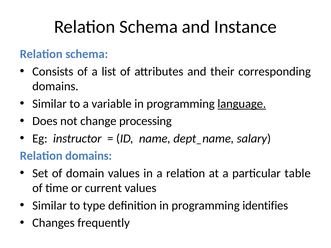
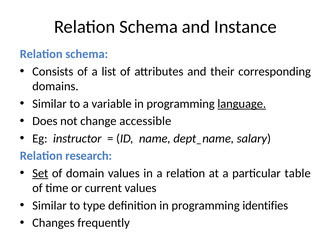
processing: processing -> accessible (145, 121)
Relation domains: domains -> research (89, 156)
Set underline: none -> present (40, 173)
